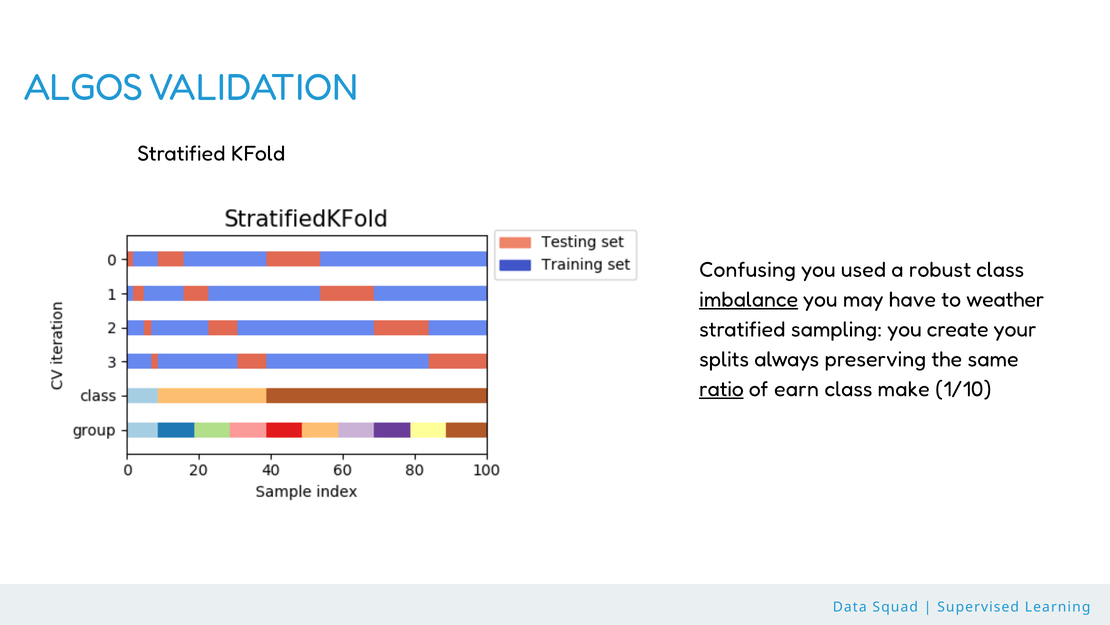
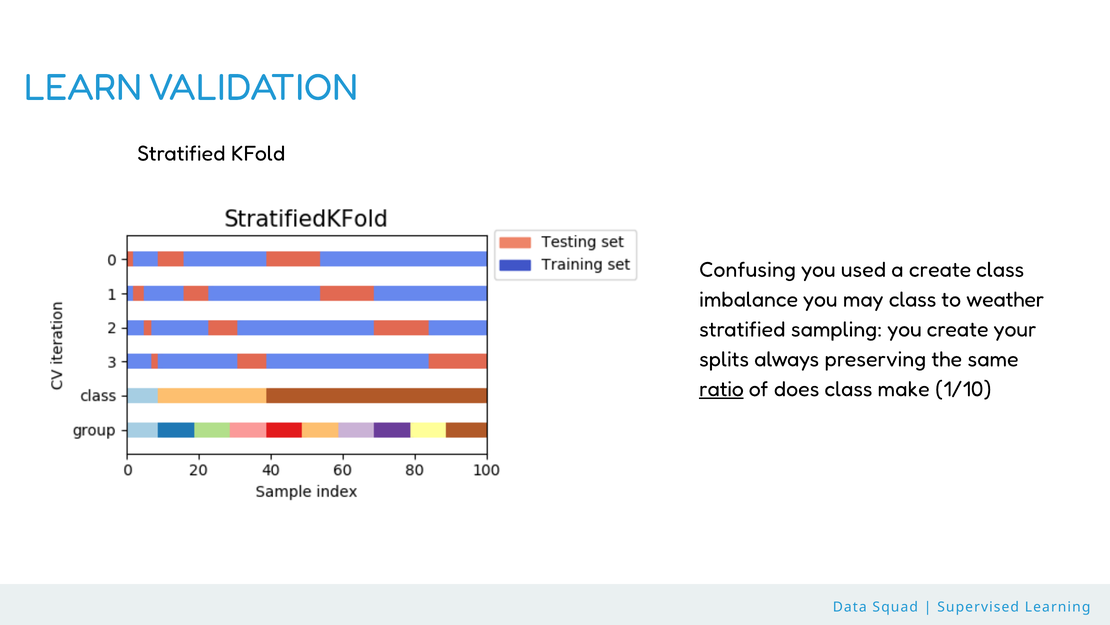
ALGOS: ALGOS -> LEARN (83, 87)
a robust: robust -> create (940, 269)
imbalance underline: present -> none (749, 299)
may have: have -> class (913, 299)
earn: earn -> does (797, 389)
